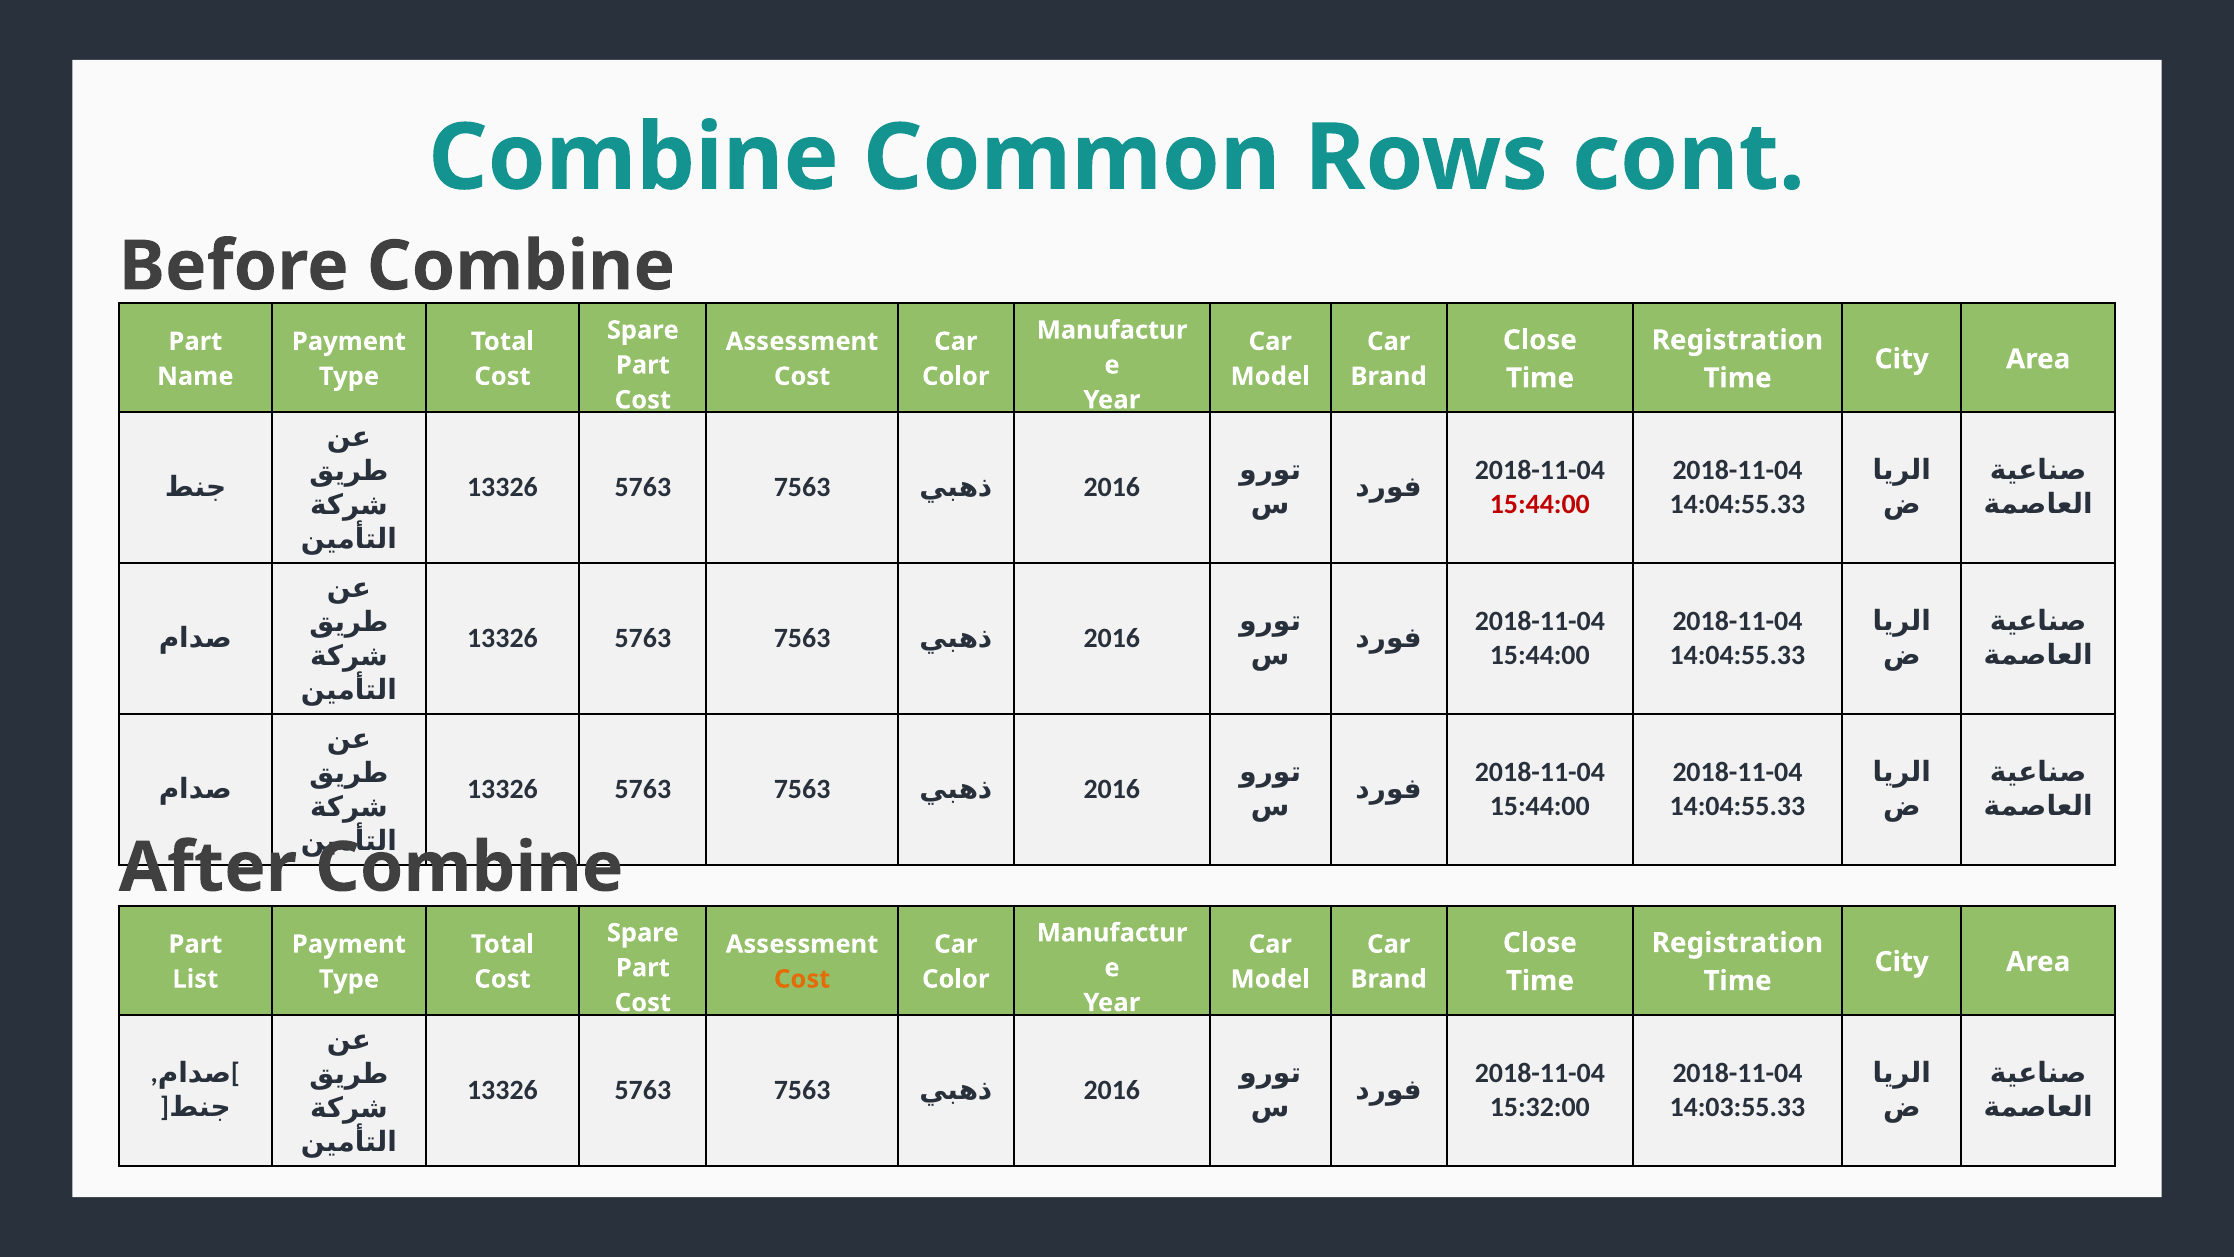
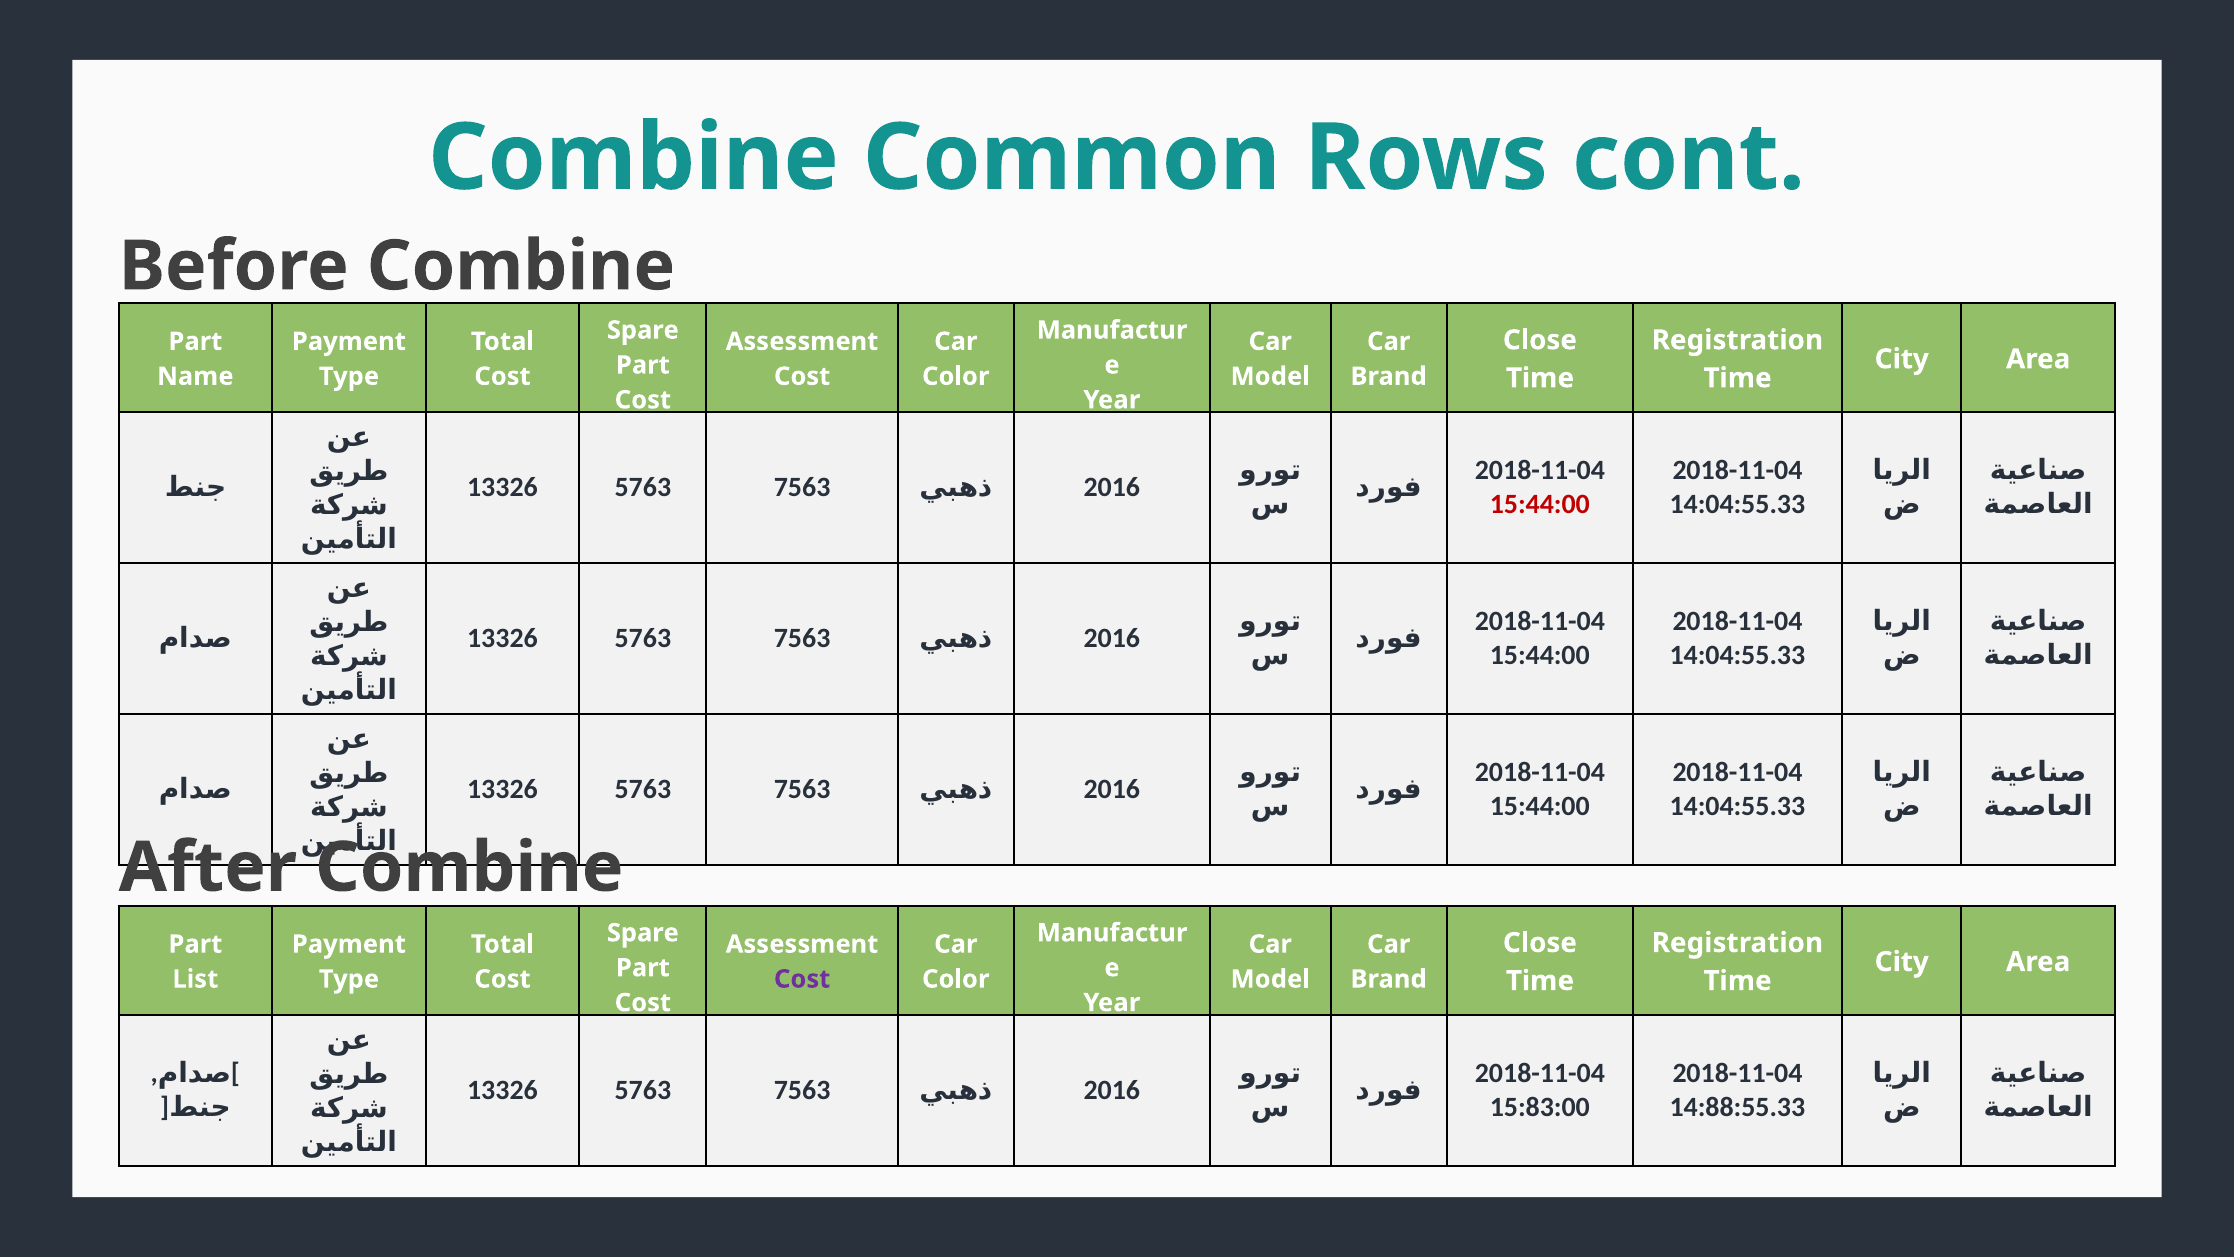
Cost colour: orange -> purple (802, 979)
15:32:00: 15:32:00 -> 15:83:00 (1540, 1107)
14:03:55.33: 14:03:55.33 -> 14:88:55.33 (1737, 1107)
